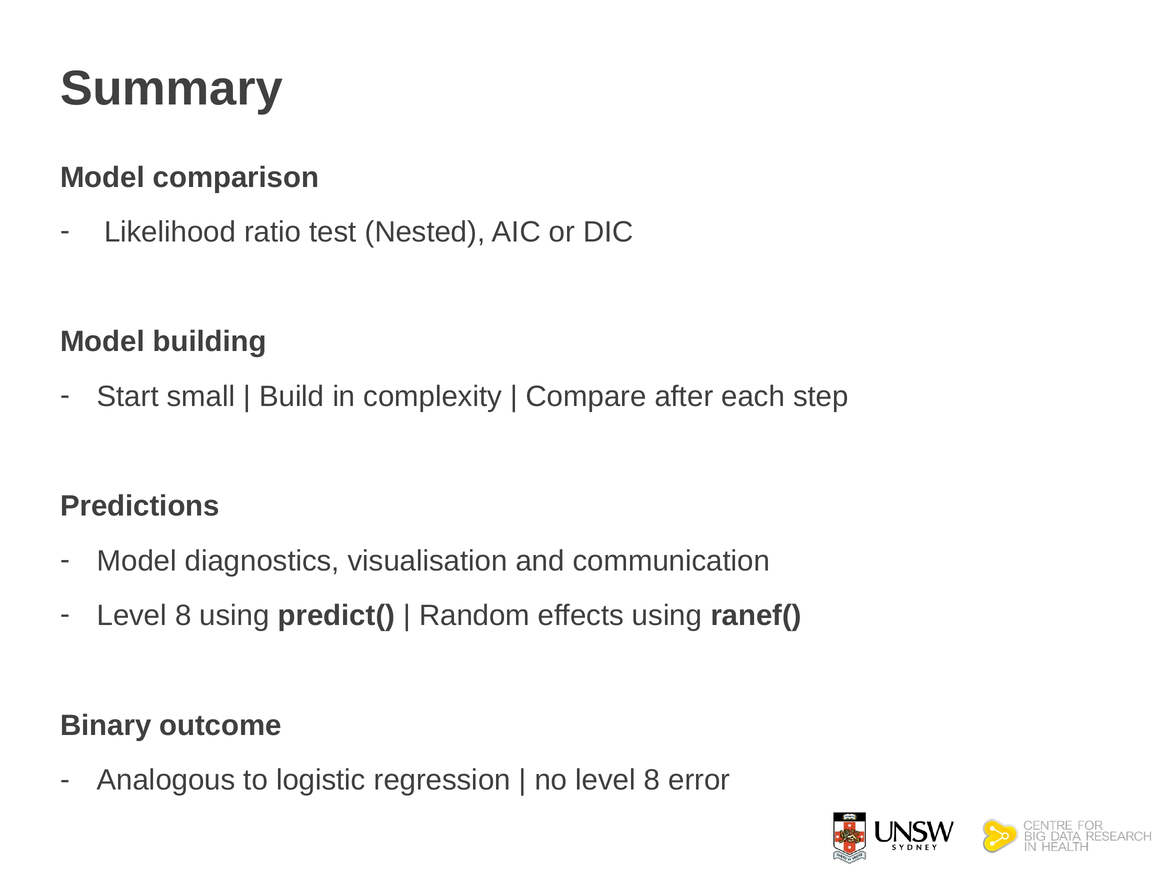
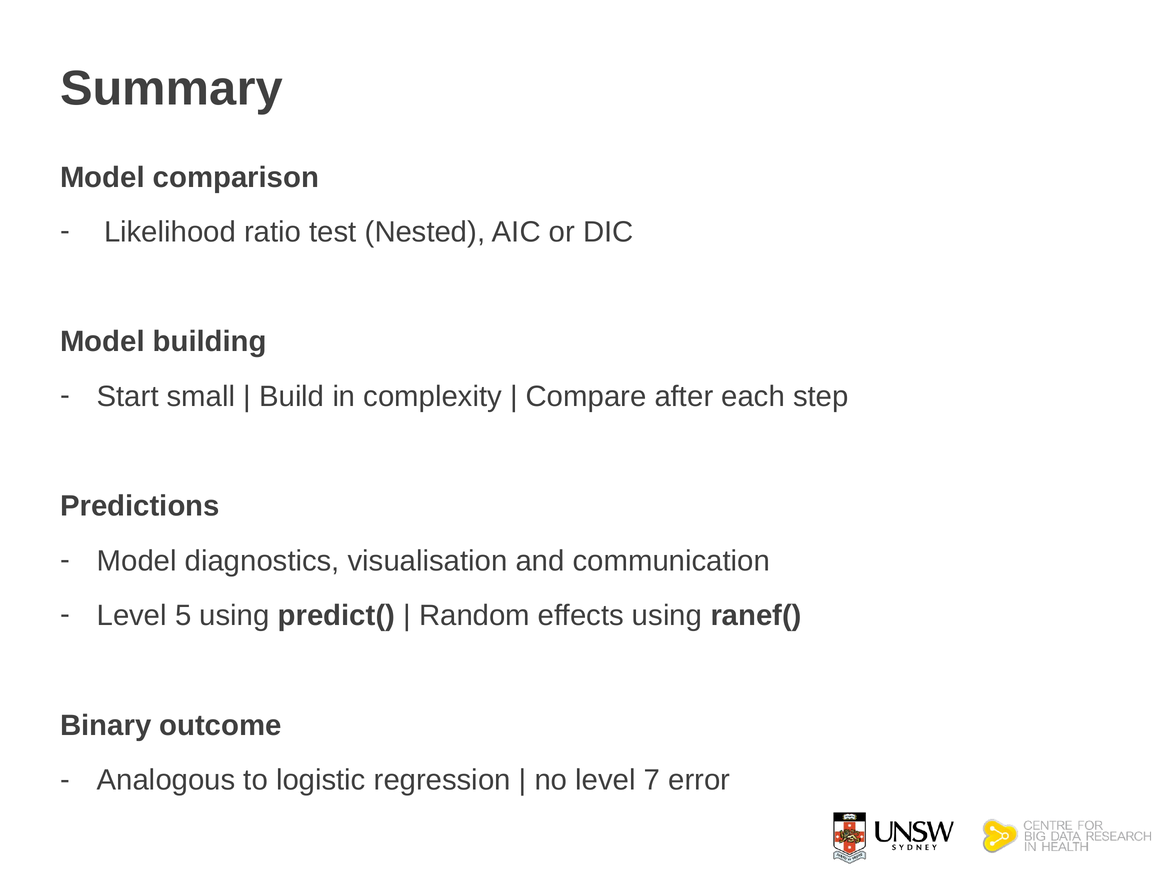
8: 8 -> 5 (183, 615)
no level 8: 8 -> 7 (652, 780)
